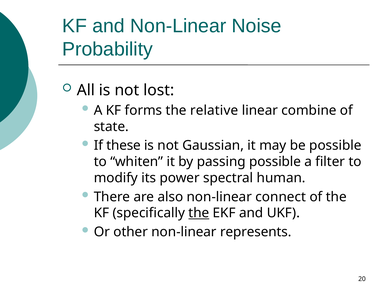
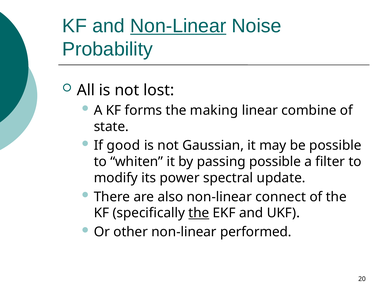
Non-Linear underline: none -> present (178, 26)
relative: relative -> making (214, 110)
these: these -> good (123, 145)
human: human -> update (281, 178)
represents: represents -> performed (256, 232)
